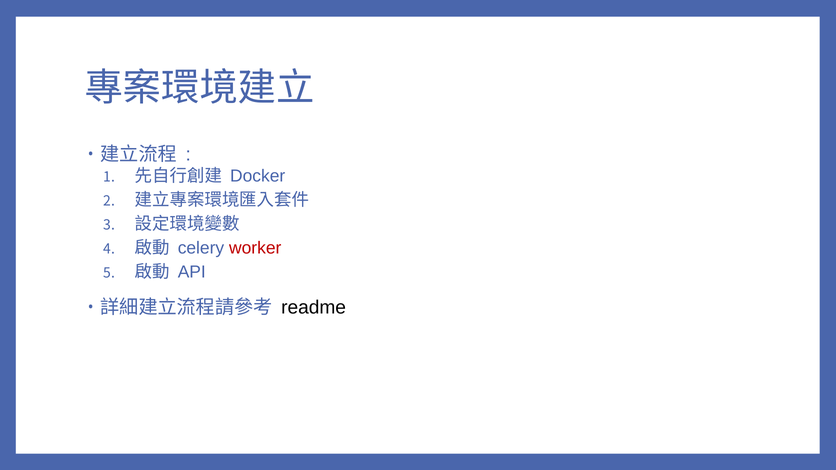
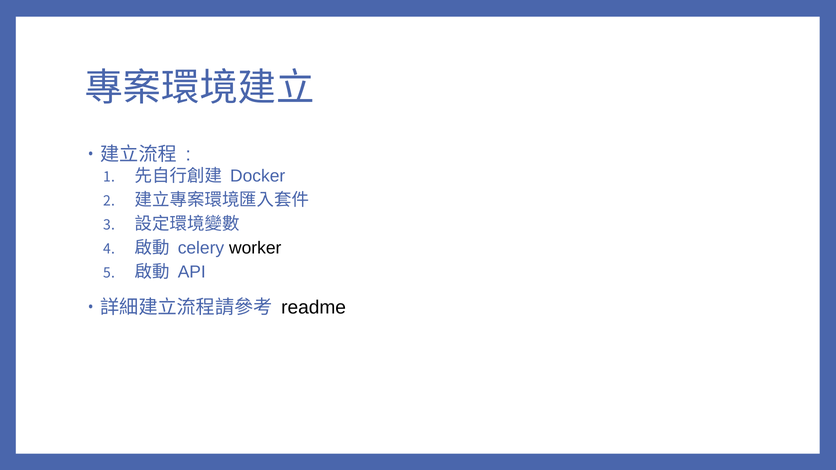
worker colour: red -> black (255, 248)
